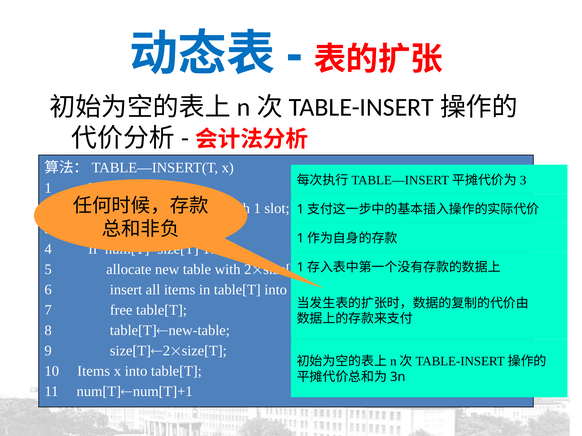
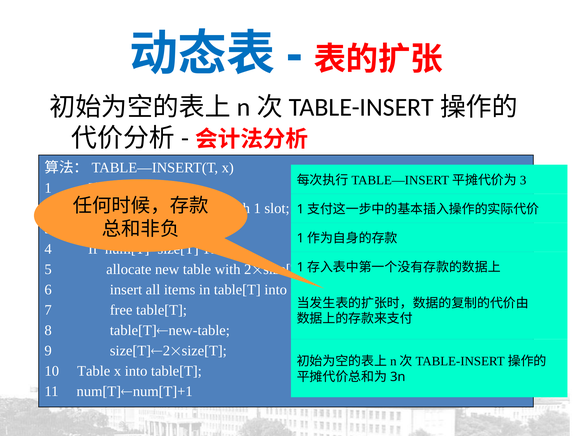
10 Items: Items -> Table (94, 372)
